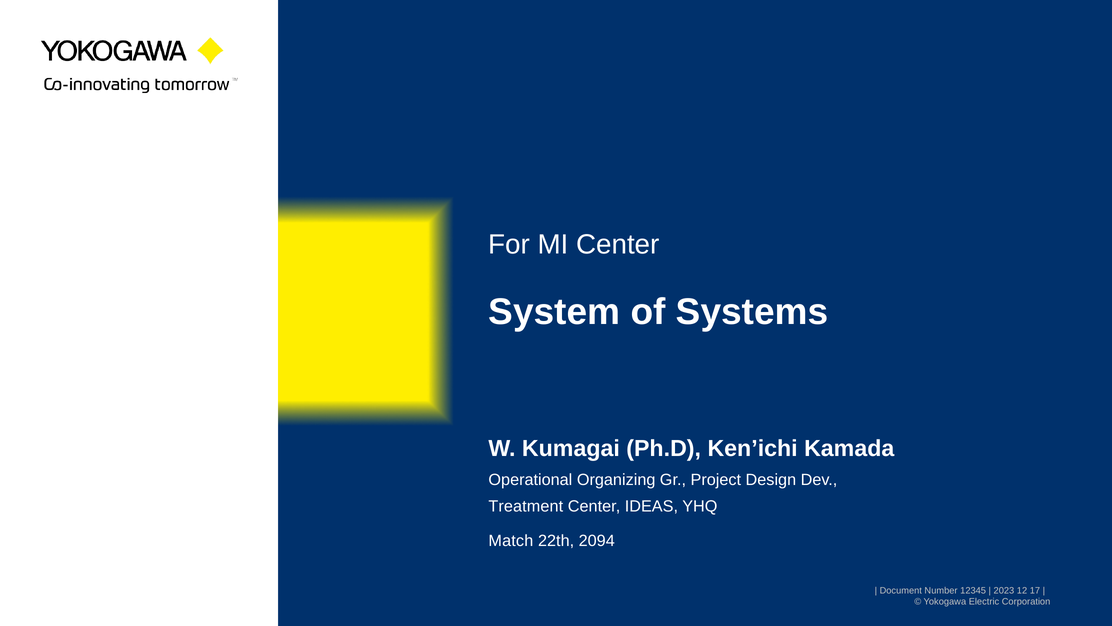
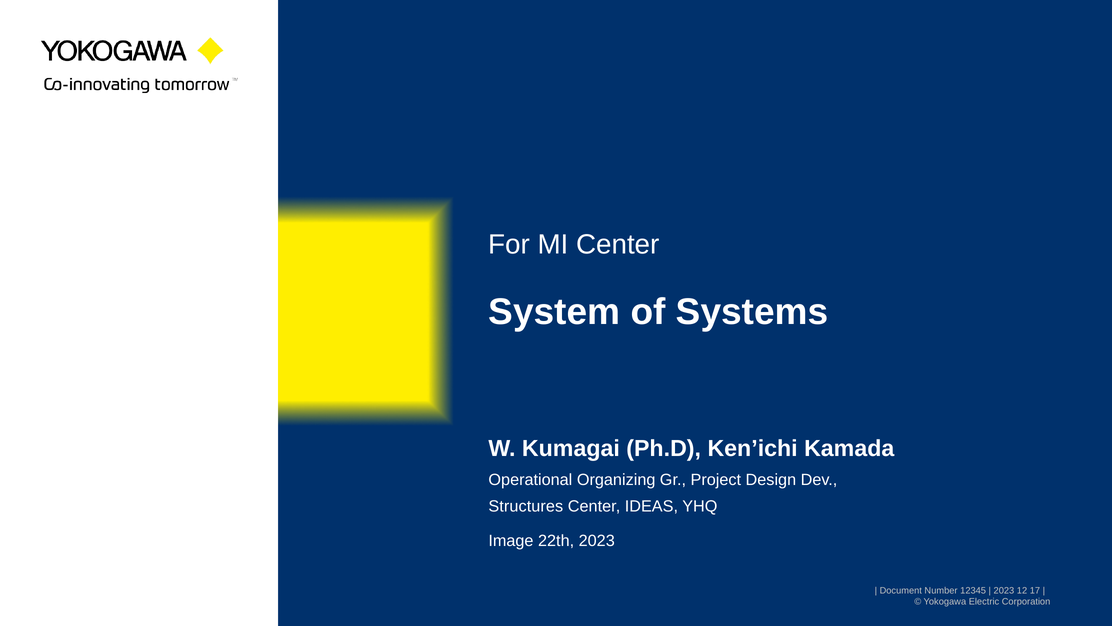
Treatment: Treatment -> Structures (526, 506)
Match: Match -> Image (511, 541)
22th 2094: 2094 -> 2023 (597, 541)
